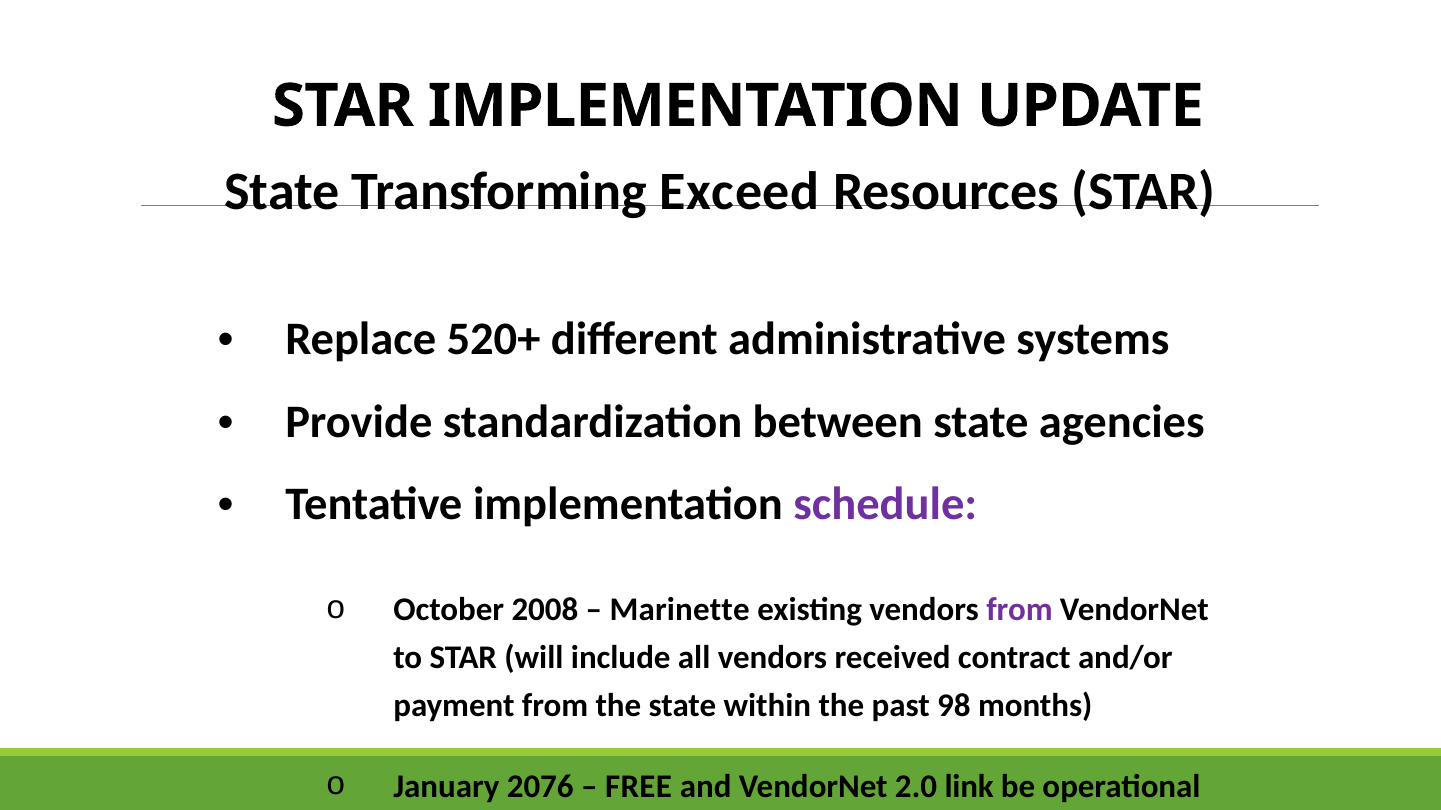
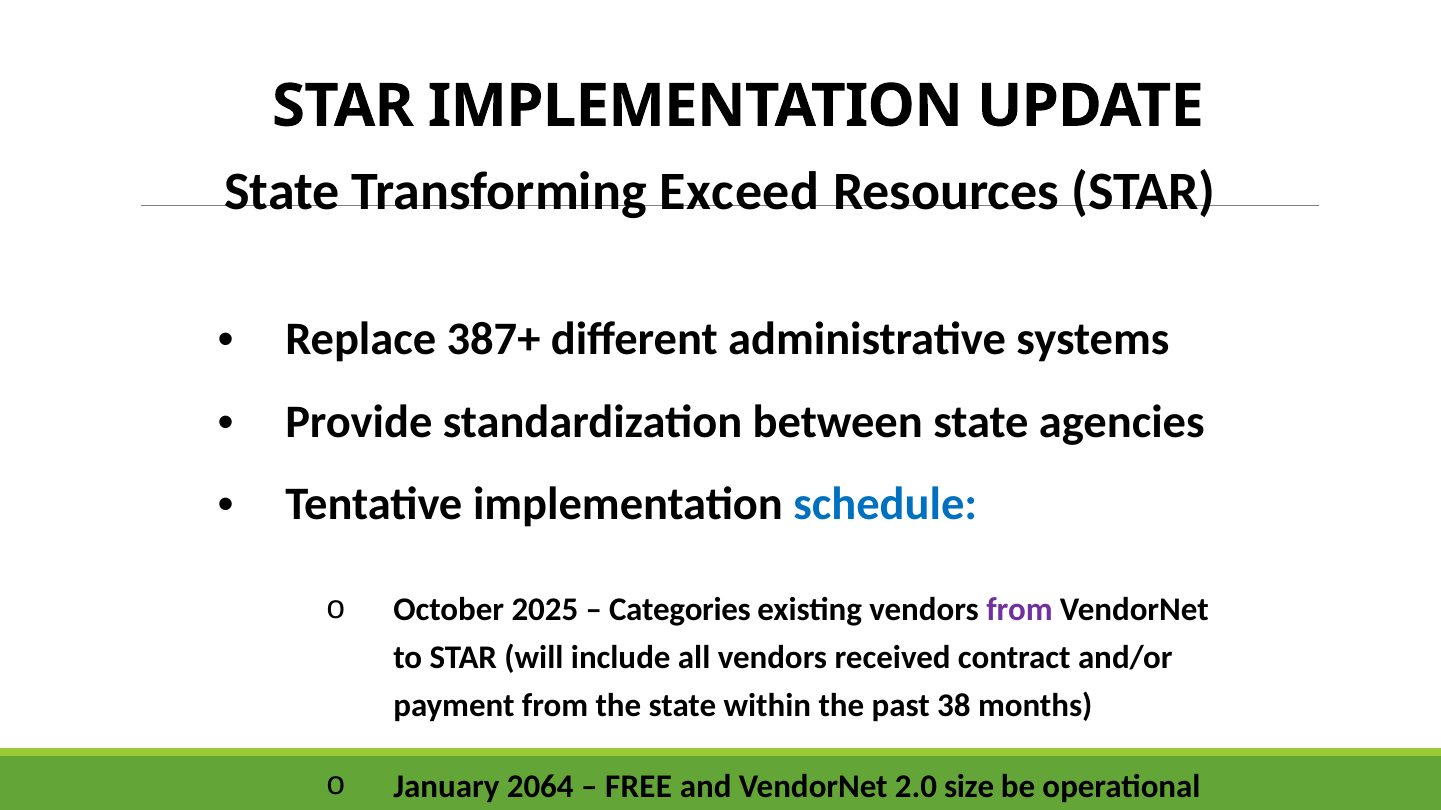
520+: 520+ -> 387+ (494, 340)
schedule colour: purple -> blue (885, 505)
2008: 2008 -> 2025 (545, 610)
Marinette: Marinette -> Categories (680, 610)
98: 98 -> 38 (954, 707)
2076: 2076 -> 2064 (540, 787)
link: link -> size (969, 787)
